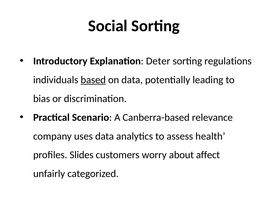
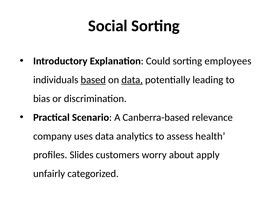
Deter: Deter -> Could (158, 61)
regulations: regulations -> employees (228, 61)
data underline: none -> present (132, 80)
affect: affect -> apply (208, 155)
